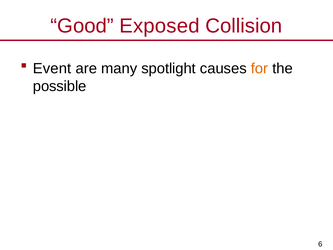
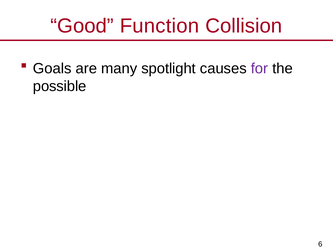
Exposed: Exposed -> Function (159, 26)
Event: Event -> Goals (52, 68)
for colour: orange -> purple (260, 68)
